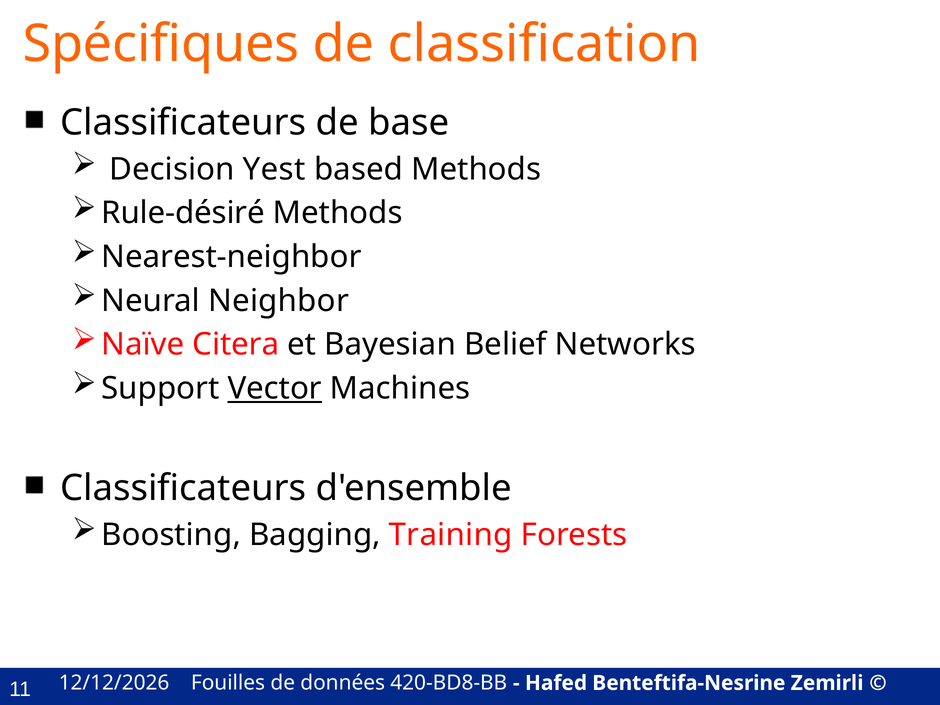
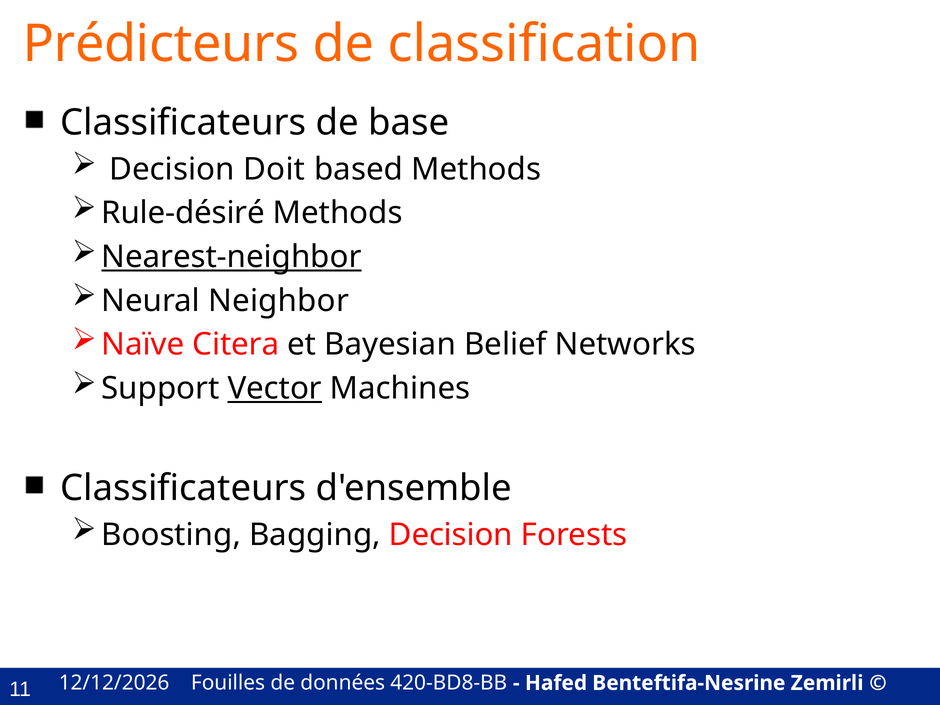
Spécifiques: Spécifiques -> Prédicteurs (161, 44)
Yest: Yest -> Doit (274, 169)
Nearest-neighbor underline: none -> present (231, 257)
Bagging Training: Training -> Decision (451, 535)
